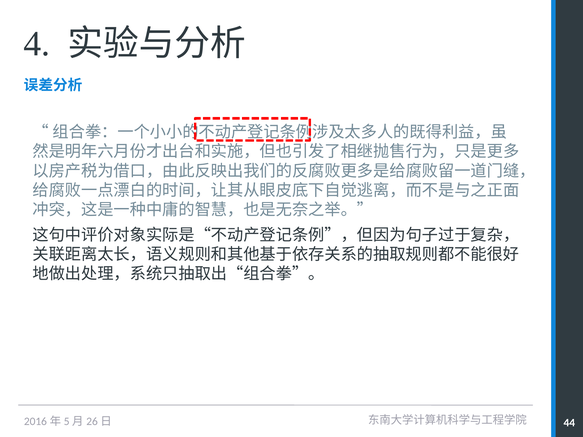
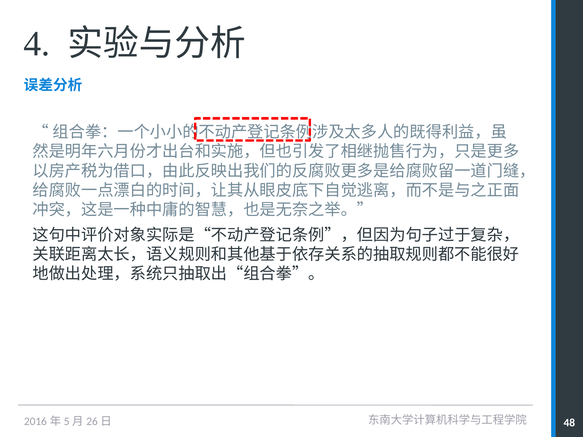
44: 44 -> 48 (569, 423)
